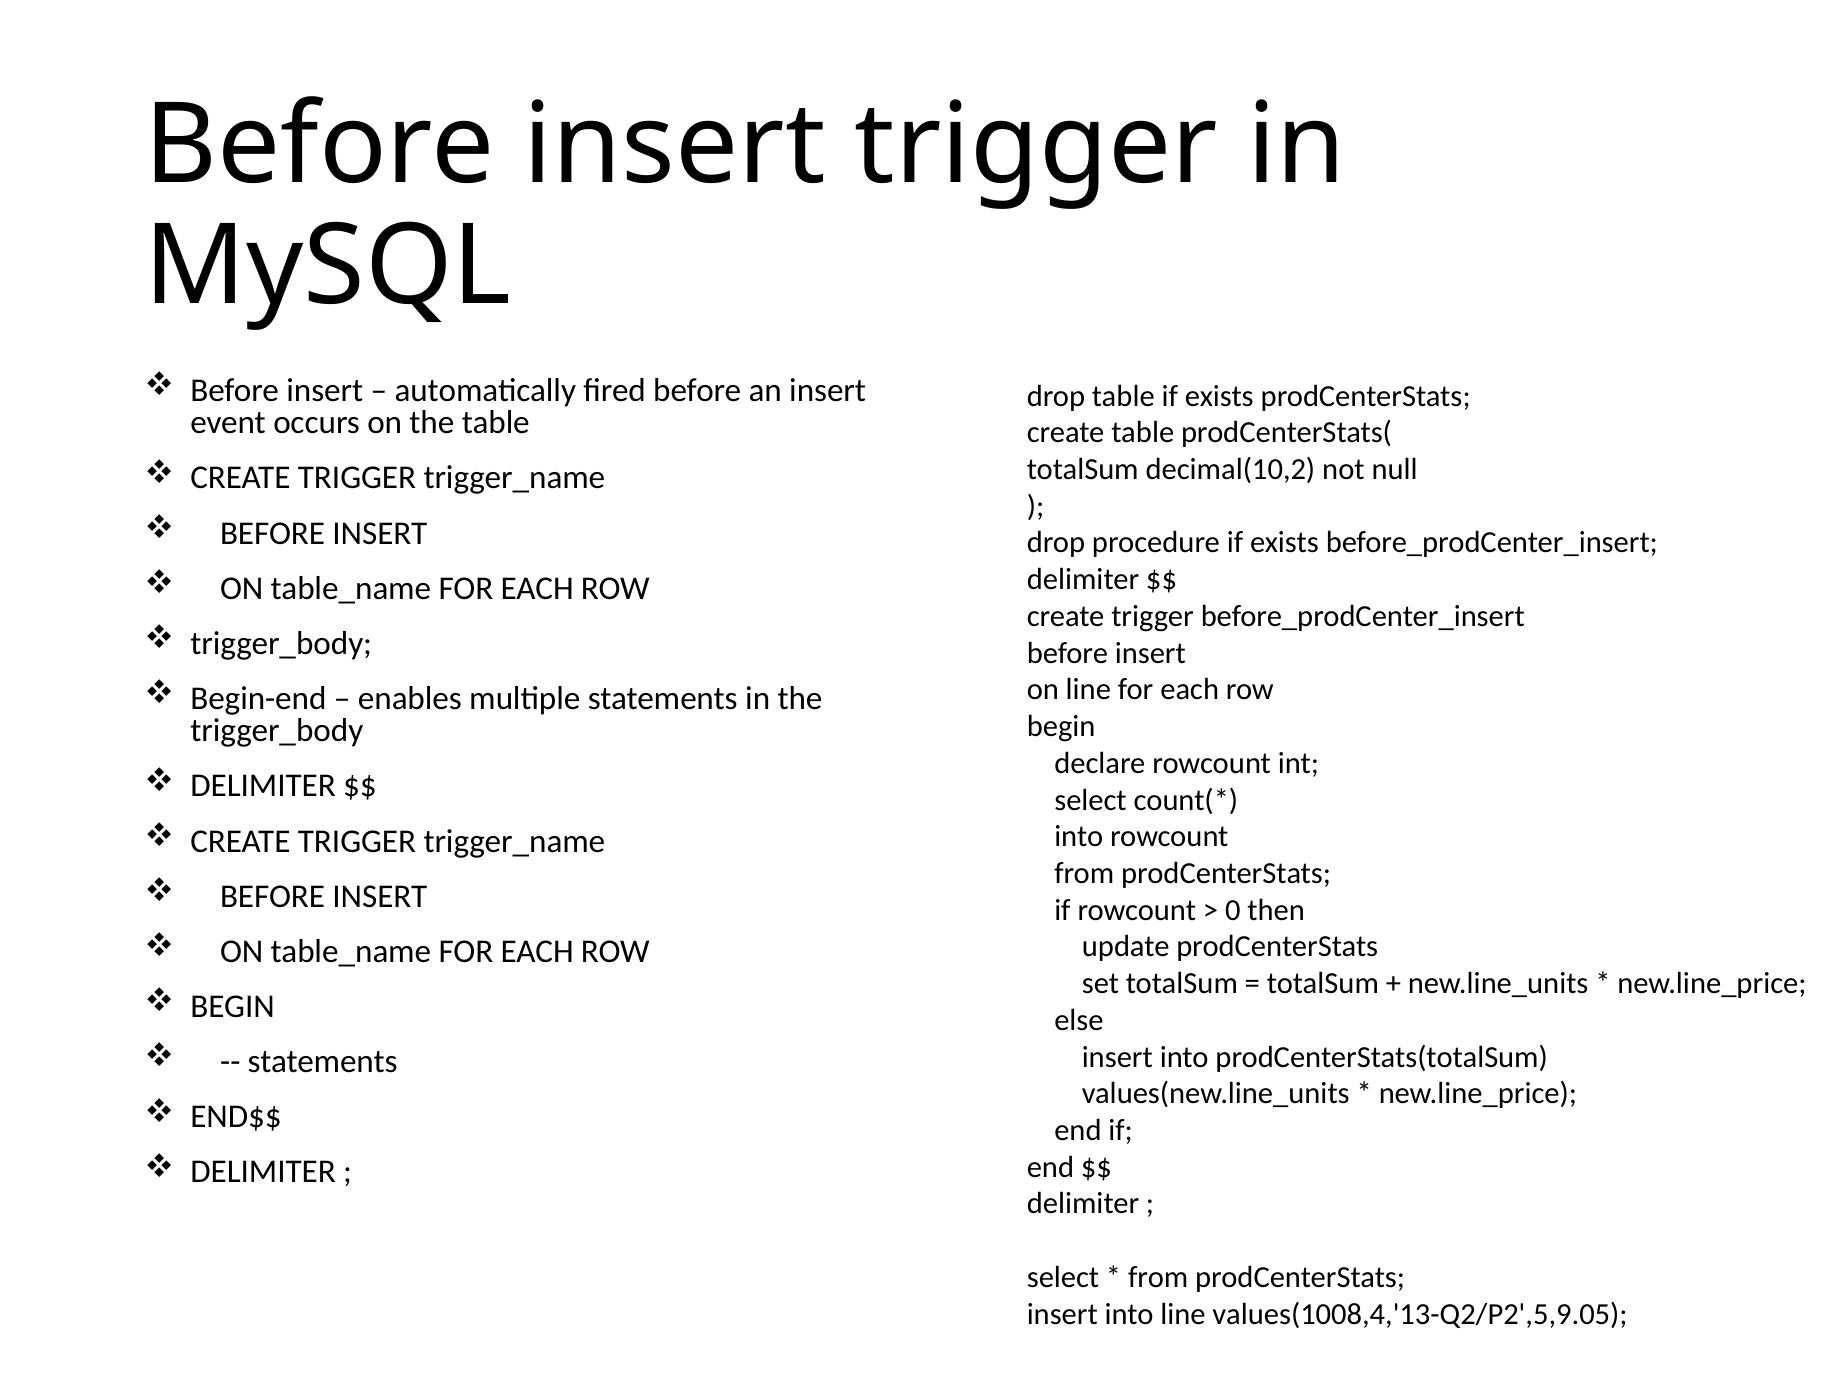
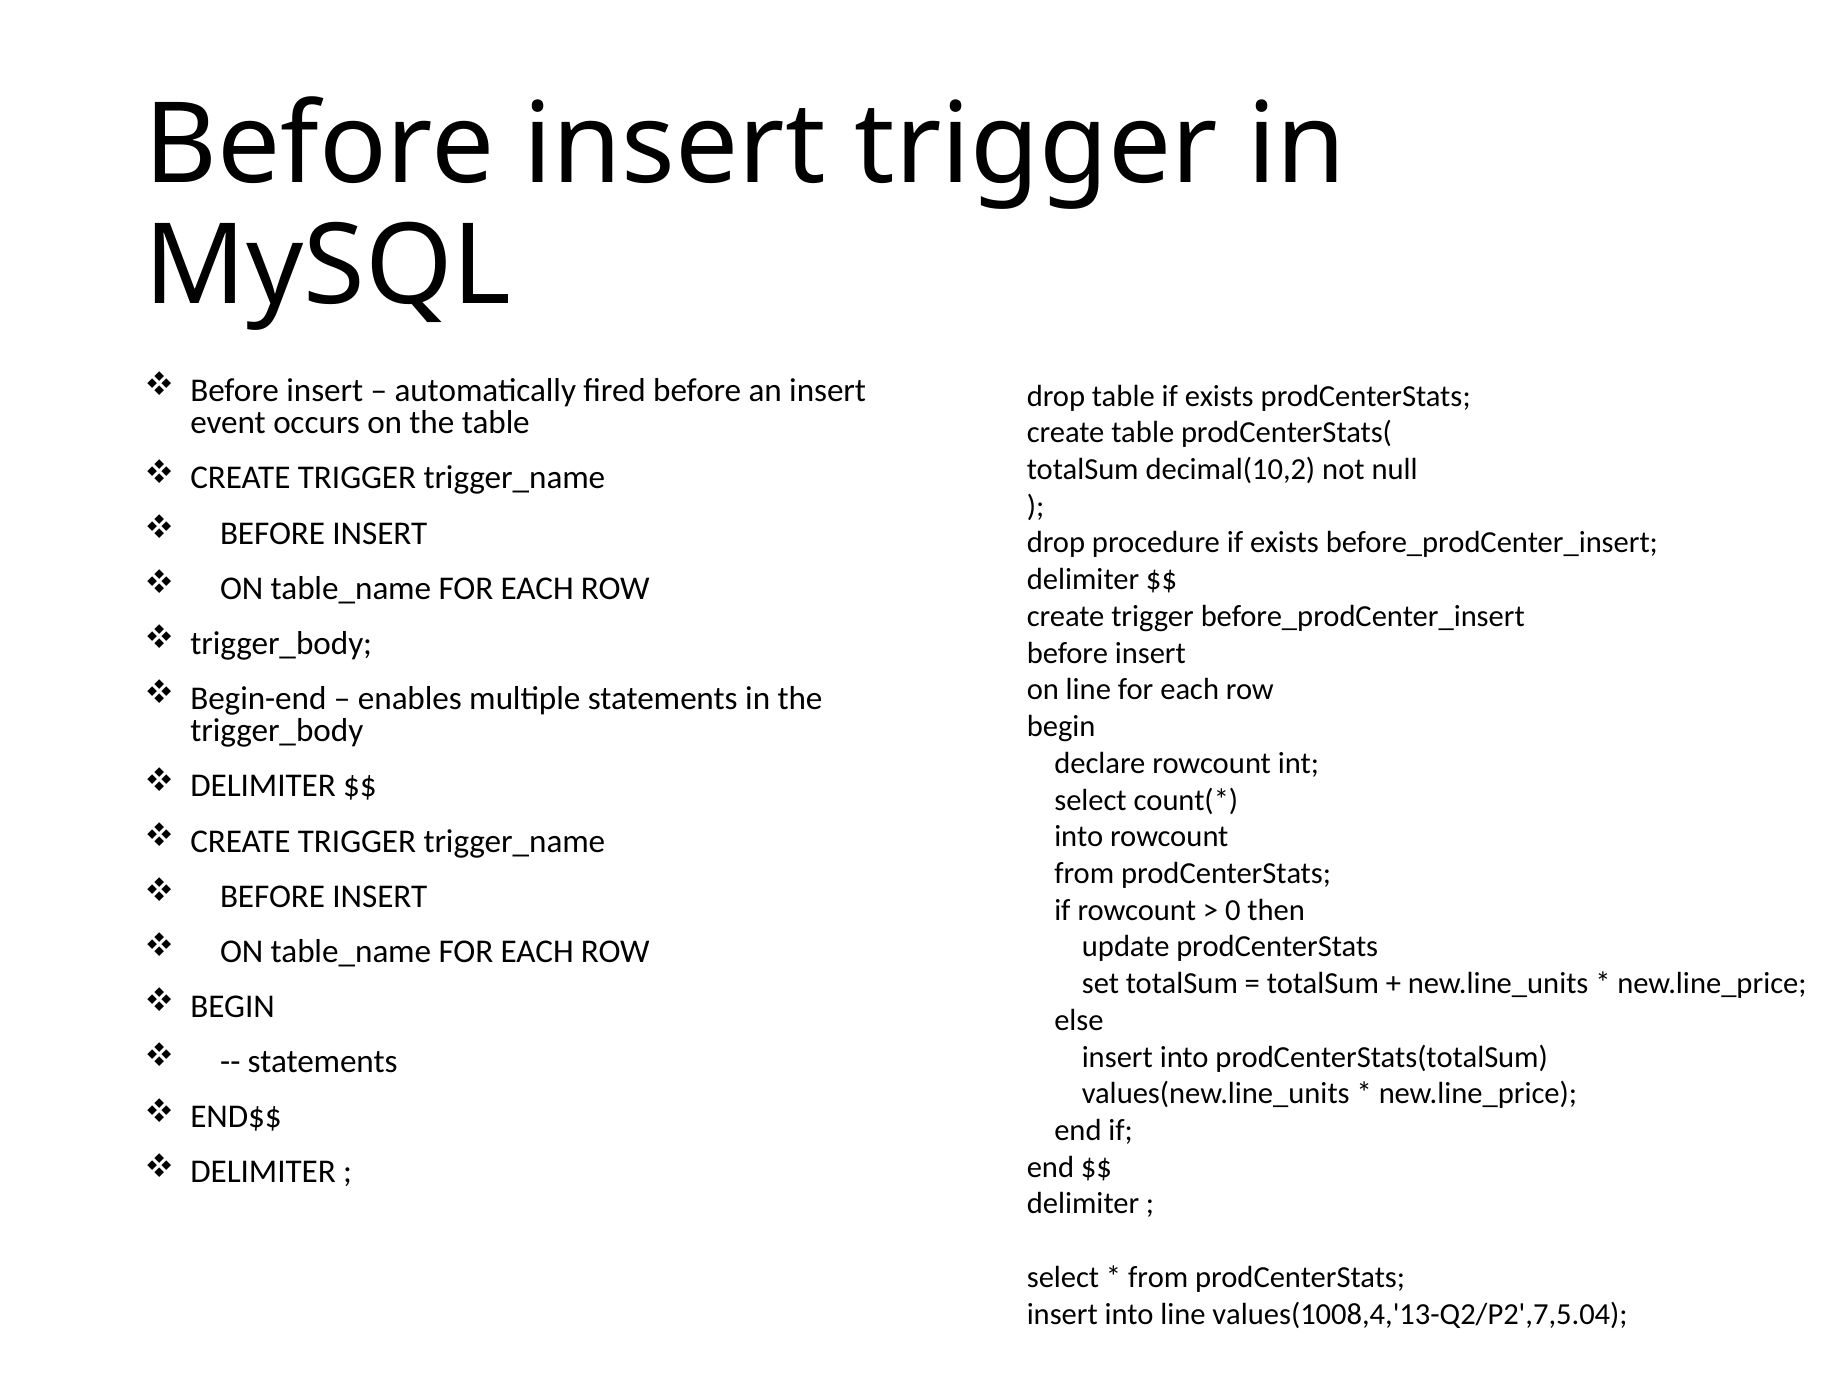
values(1008,4,'13-Q2/P2',5,9.05: values(1008,4,'13-Q2/P2',5,9.05 -> values(1008,4,'13-Q2/P2',7,5.04 (1420, 1314)
